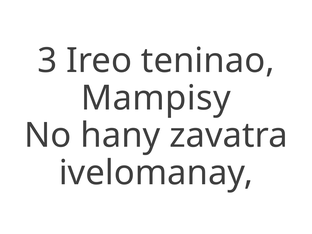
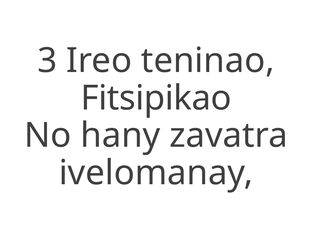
Mampisy: Mampisy -> Fitsipikao (156, 98)
